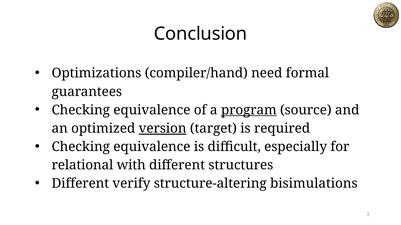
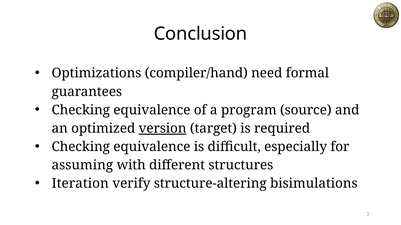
program underline: present -> none (249, 110)
relational: relational -> assuming (82, 166)
Different: Different -> Iteration (80, 184)
